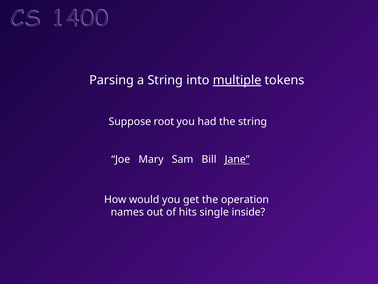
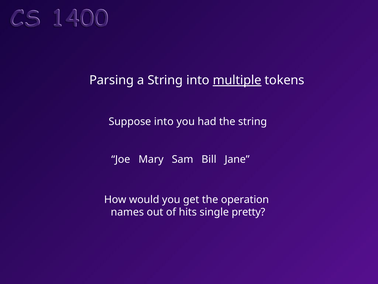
Suppose root: root -> into (164, 121)
Jane underline: present -> none (237, 159)
inside: inside -> pretty (248, 212)
